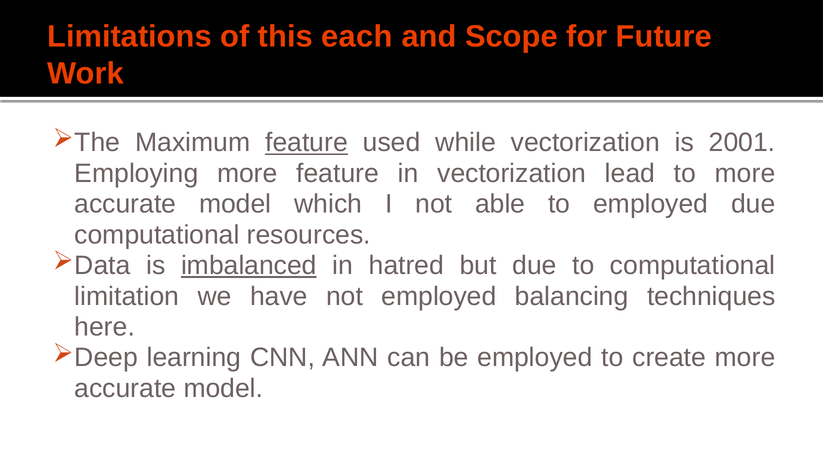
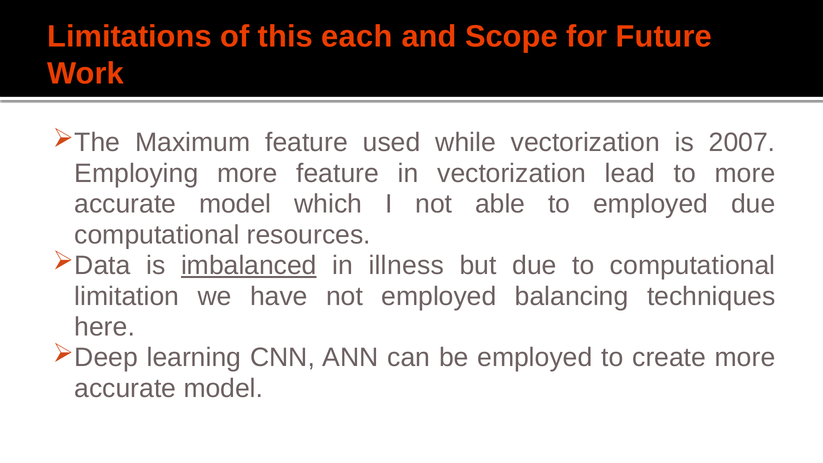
feature underline: present -> none (306, 143)
2001: 2001 -> 2007 (742, 143)
hatred: hatred -> illness (406, 265)
